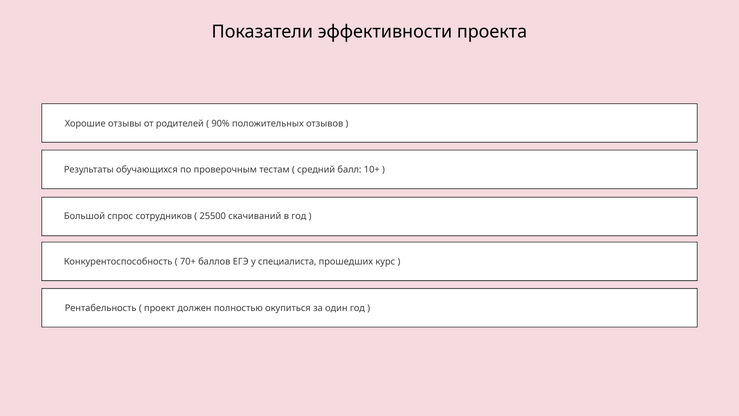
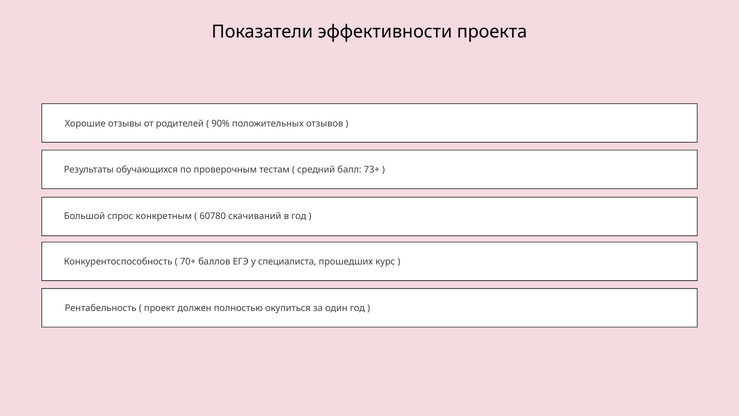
10+: 10+ -> 73+ (372, 170)
сотрудников: сотрудников -> конкретным (164, 216)
25500: 25500 -> 60780 (213, 216)
